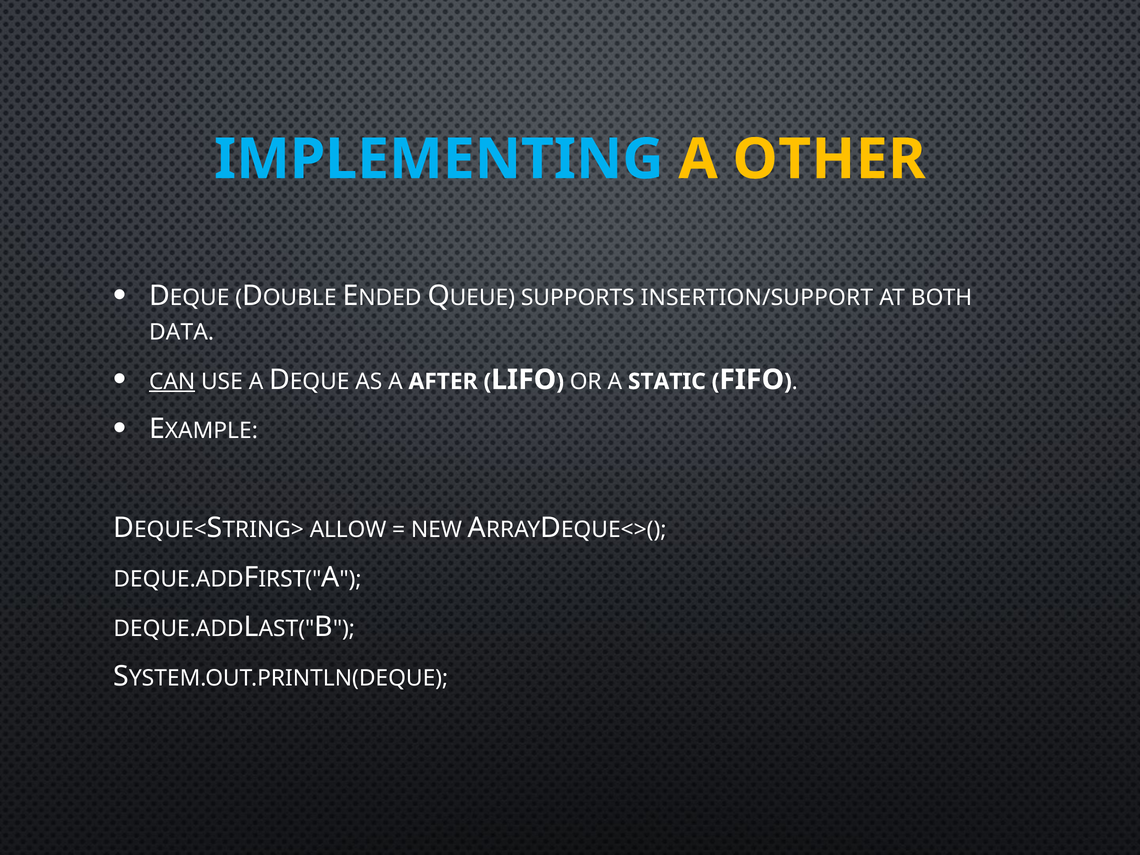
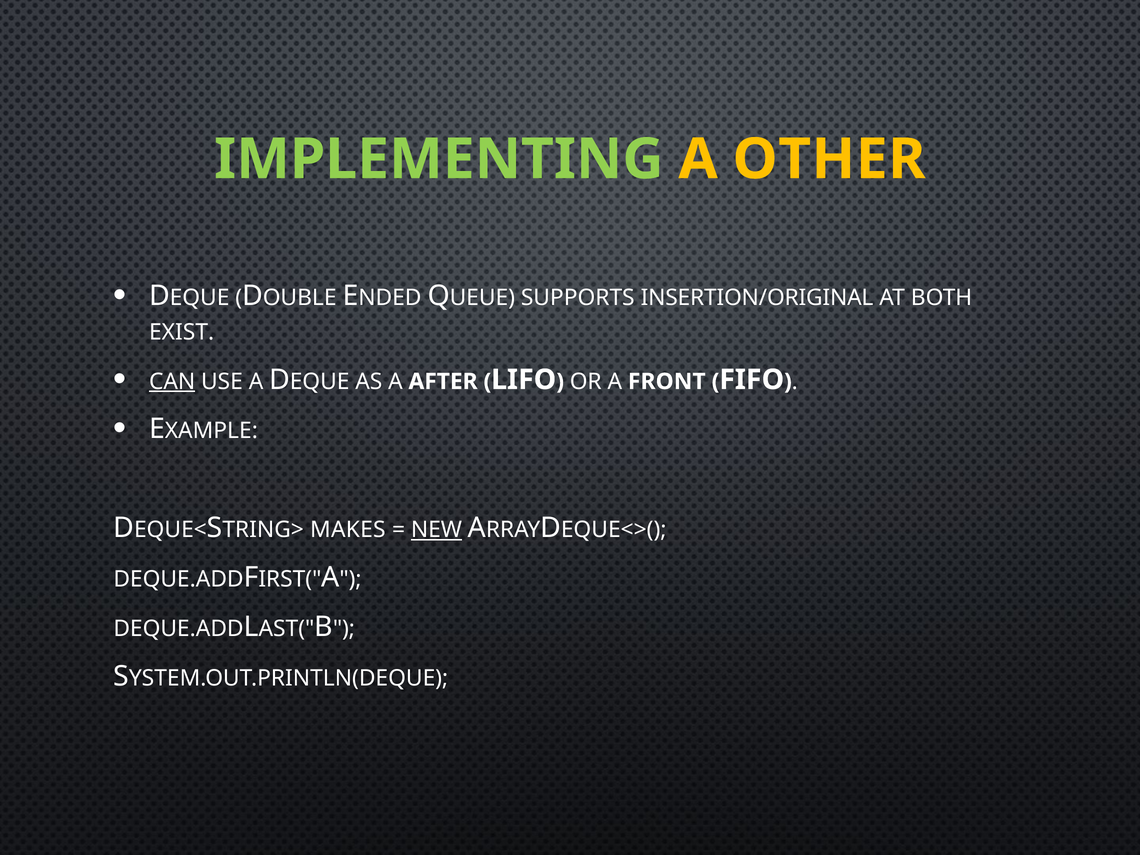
IMPLEMENTING colour: light blue -> light green (439, 159)
INSERTION/SUPPORT: INSERTION/SUPPORT -> INSERTION/ORIGINAL (757, 298)
DATA: DATA -> EXIST (182, 332)
STATIC: STATIC -> FRONT (667, 382)
ALLOW: ALLOW -> MAKES (348, 530)
NEW underline: none -> present (436, 530)
